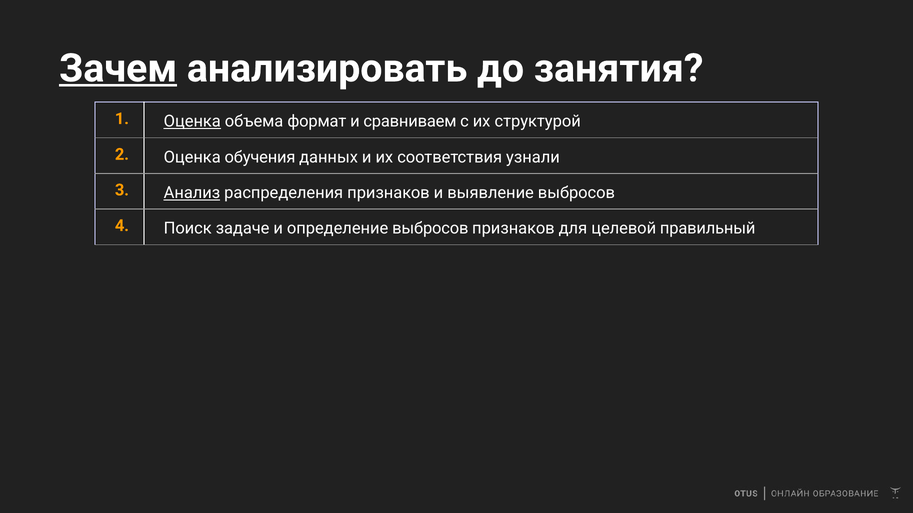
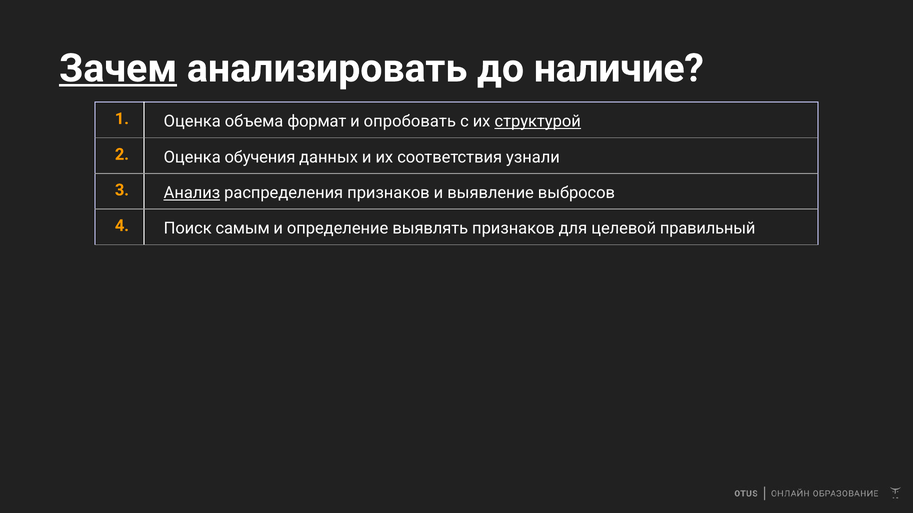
занятия: занятия -> наличие (619, 69)
Оценка underline: present -> none (192, 122)
сравниваем: сравниваем -> опробовать (410, 122)
структурой underline: none -> present (538, 122)
задаче: задаче -> самым (243, 229)
определение выбросов: выбросов -> выявлять (430, 229)
